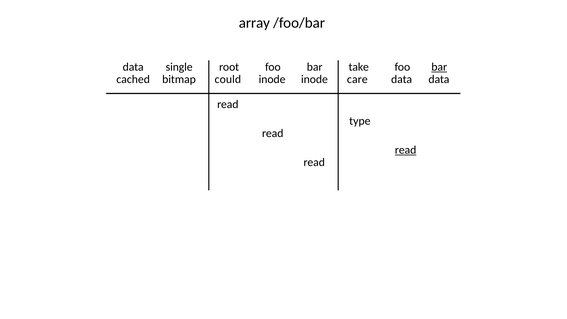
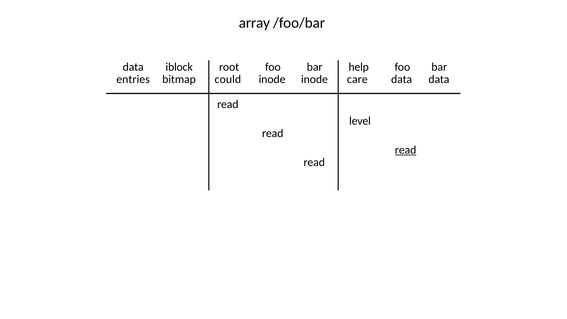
single: single -> iblock (179, 67)
take: take -> help (359, 67)
bar underline: present -> none (439, 67)
cached: cached -> entries (133, 79)
type: type -> level (360, 121)
